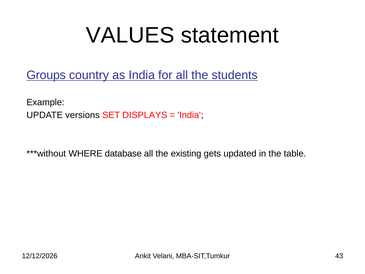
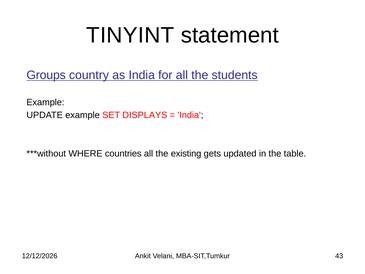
VALUES: VALUES -> TINYINT (130, 35)
UPDATE versions: versions -> example (83, 115)
database: database -> countries (123, 153)
